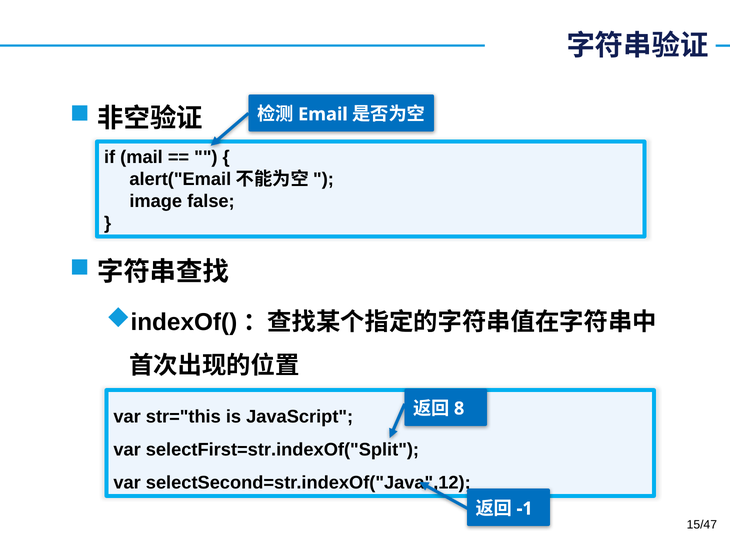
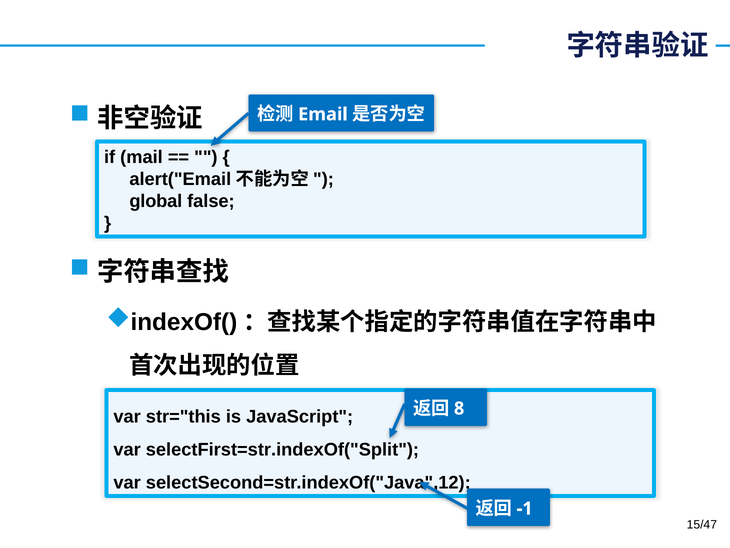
image: image -> global (156, 201)
